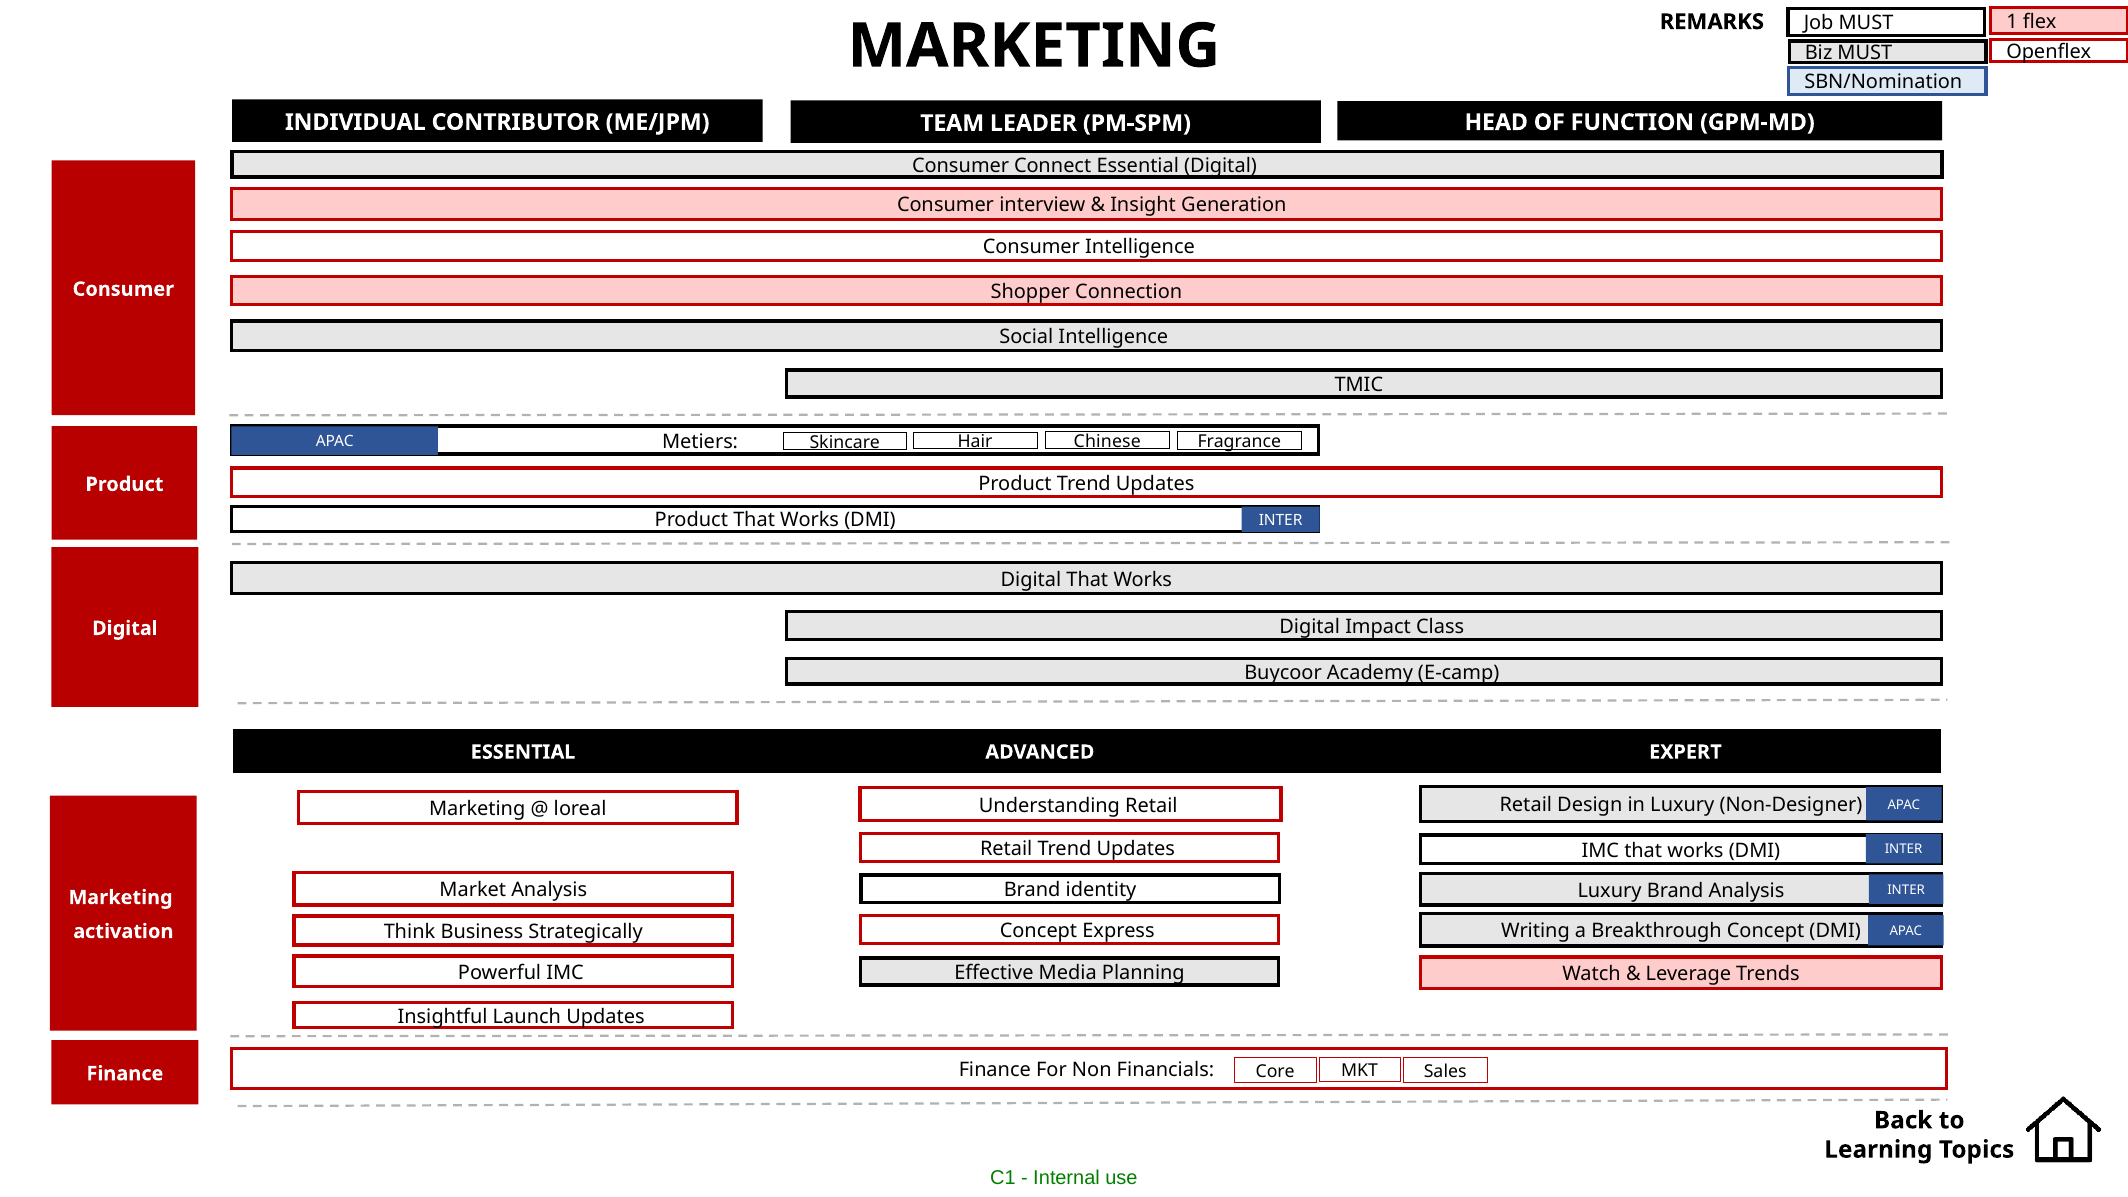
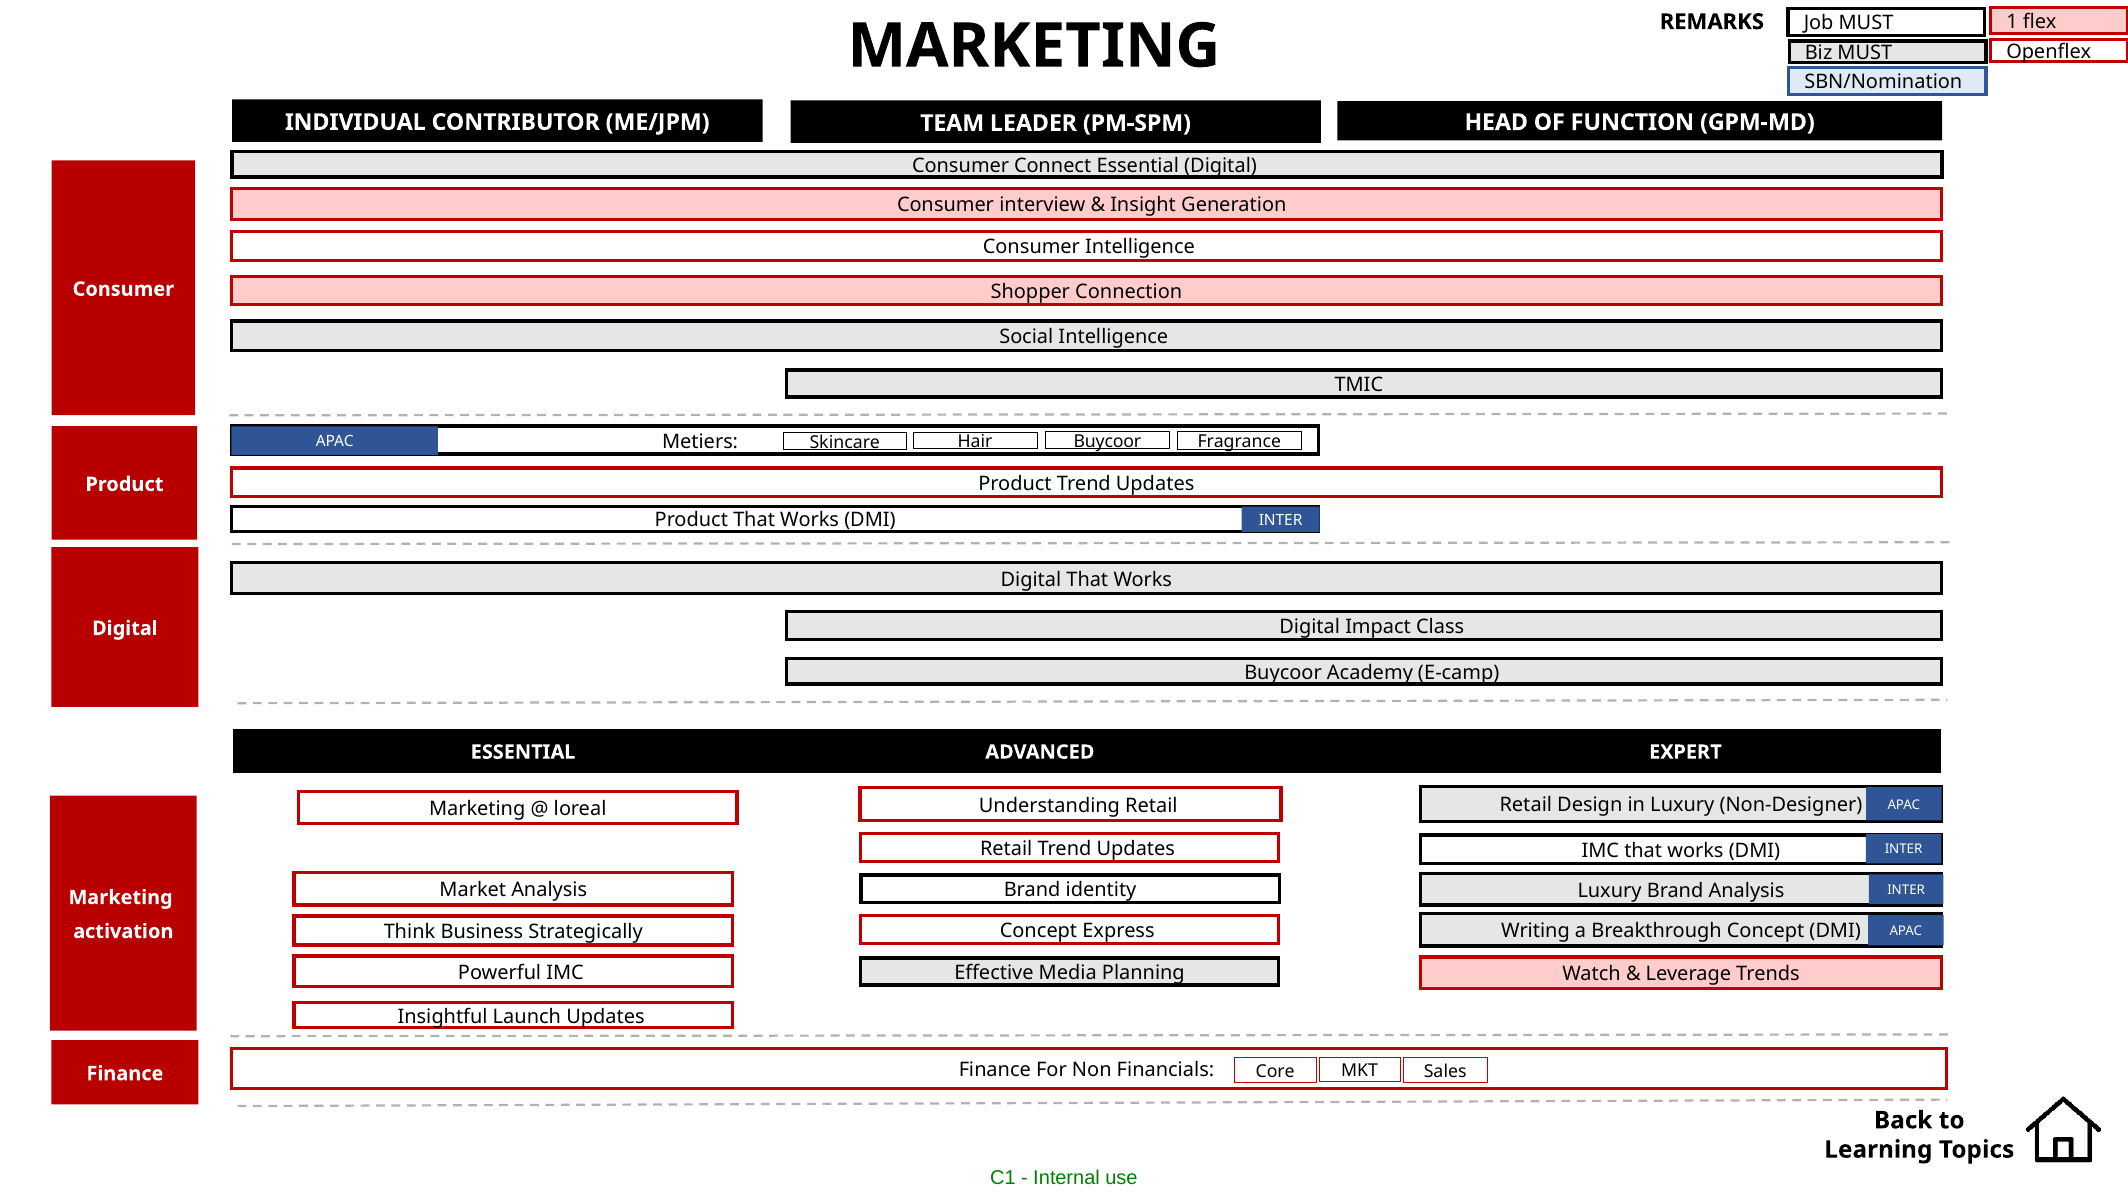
Skincare Chinese: Chinese -> Buycoor (1107, 441)
